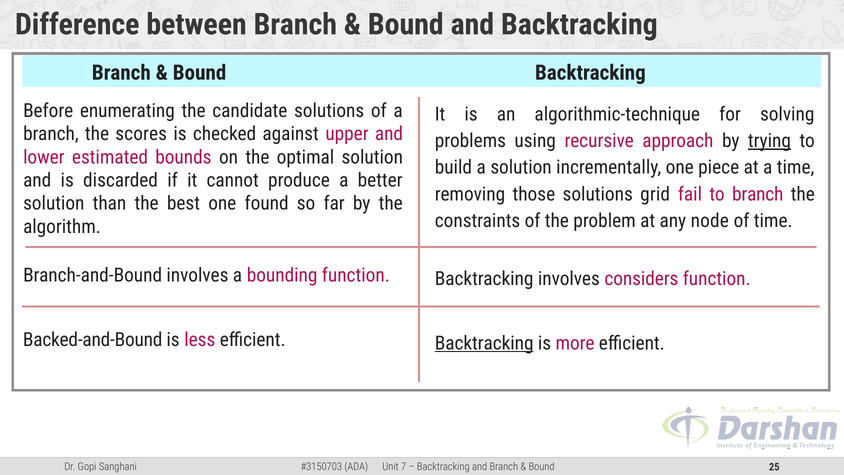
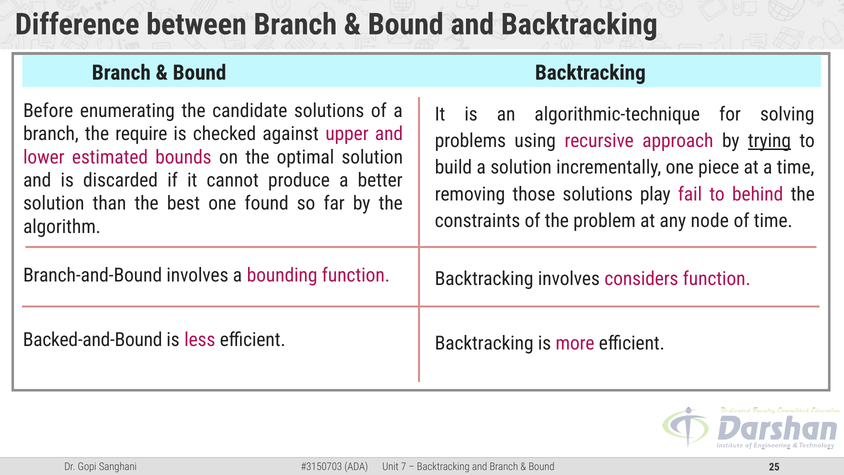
scores: scores -> require (141, 134)
grid: grid -> play (655, 194)
to branch: branch -> behind (758, 194)
Backtracking underline: present -> none (484, 343)
